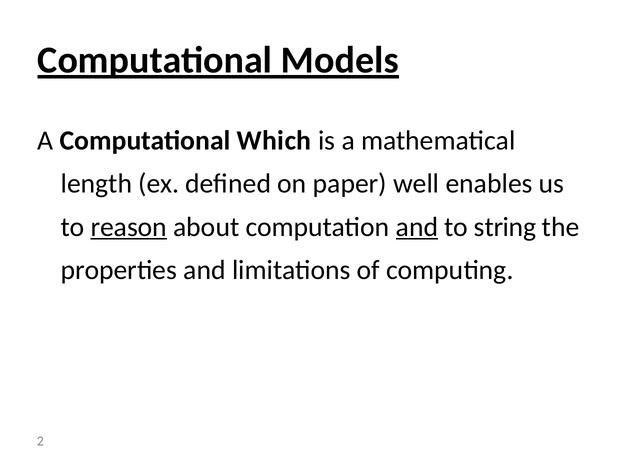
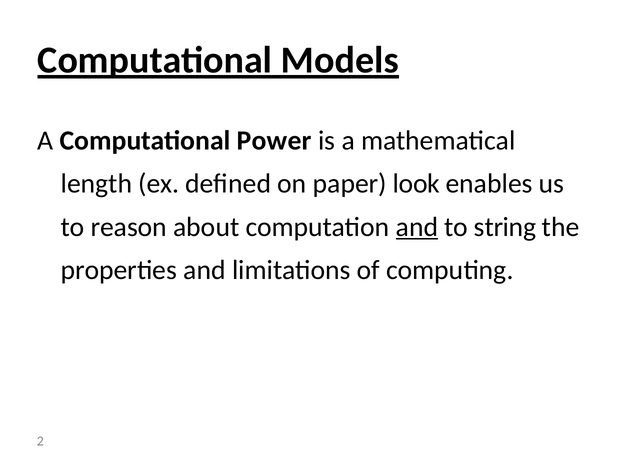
Which: Which -> Power (274, 141)
well: well -> look (416, 184)
reason underline: present -> none (129, 227)
